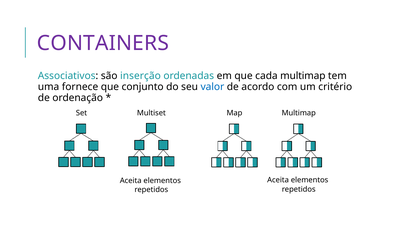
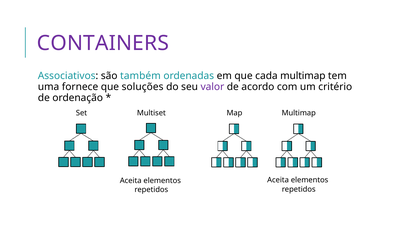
inserção: inserção -> também (140, 76)
conjunto: conjunto -> soluções (143, 87)
valor colour: blue -> purple (212, 87)
